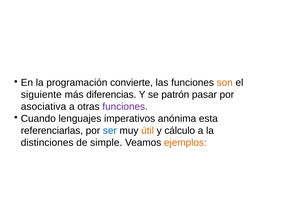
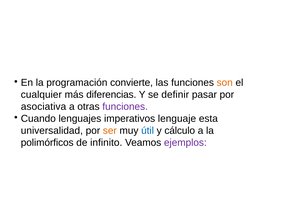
siguiente: siguiente -> cualquier (41, 95)
patrón: patrón -> definir (175, 95)
anónima: anónima -> lenguaje (177, 119)
referenciarlas: referenciarlas -> universalidad (52, 131)
ser colour: blue -> orange (110, 131)
útil colour: orange -> blue (148, 131)
distinciones: distinciones -> polimórficos (47, 143)
simple: simple -> infinito (106, 143)
ejemplos colour: orange -> purple (185, 143)
